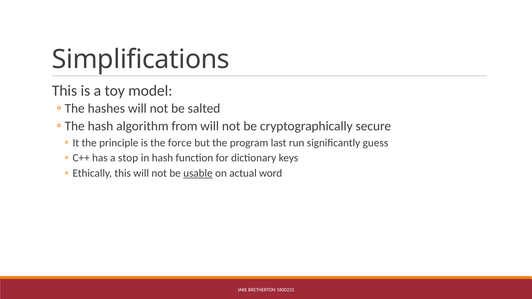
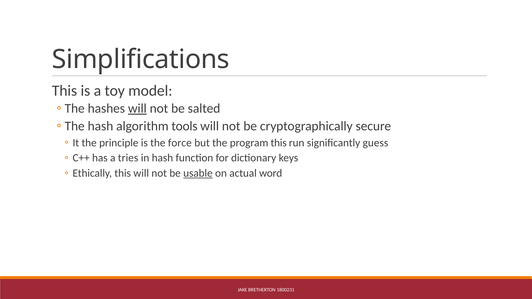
will underline: none -> present (137, 109)
from: from -> tools (185, 126)
program last: last -> this (279, 143)
stop: stop -> tries (128, 158)
